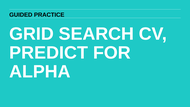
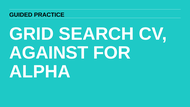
PREDICT: PREDICT -> AGAINST (49, 53)
